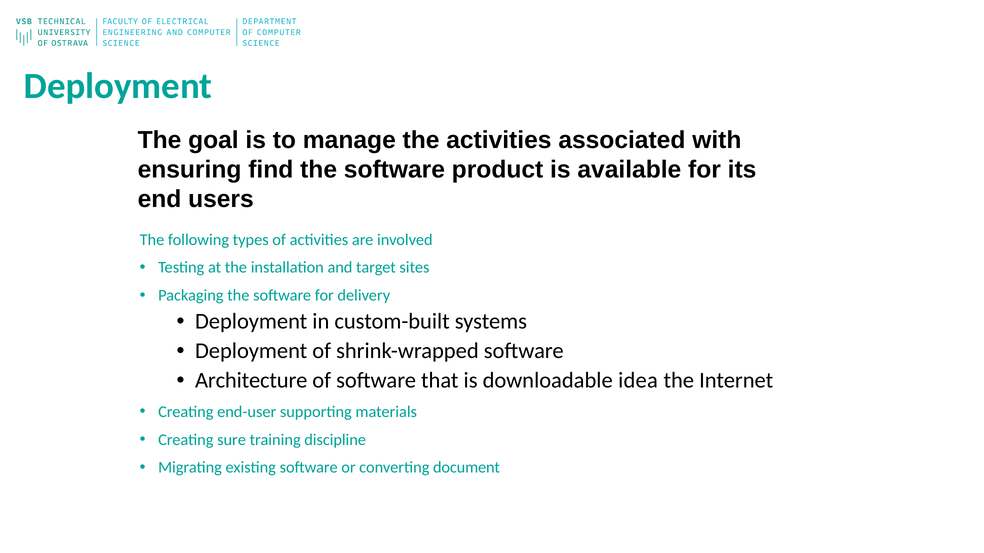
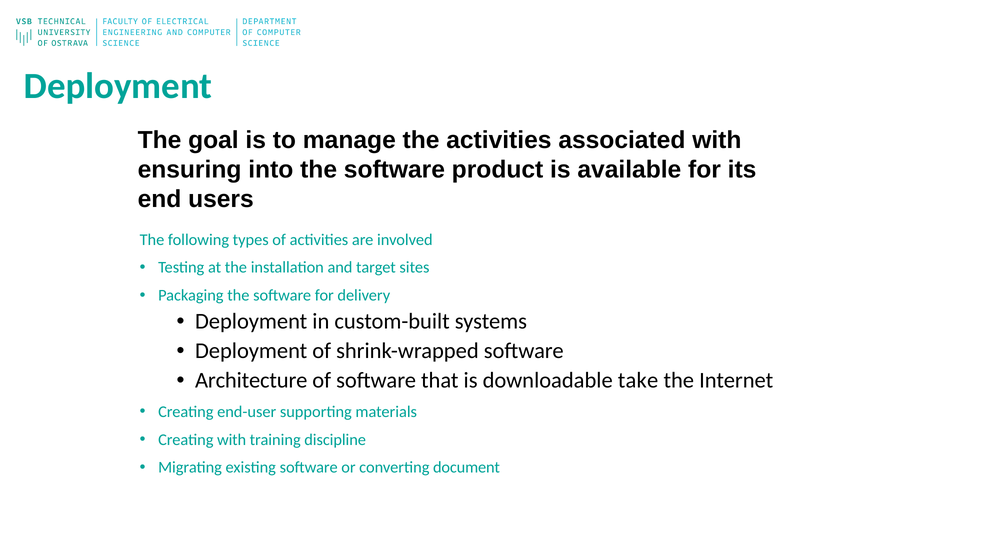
find: find -> into (271, 170)
idea: idea -> take (638, 381)
Creating sure: sure -> with (232, 440)
